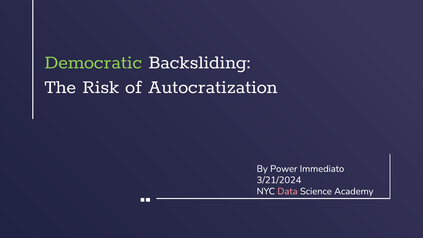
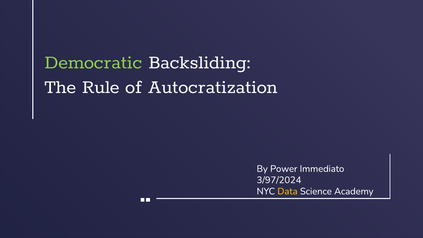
Risk: Risk -> Rule (101, 86)
3/21/2024: 3/21/2024 -> 3/97/2024 (279, 180)
Data colour: pink -> yellow (288, 191)
